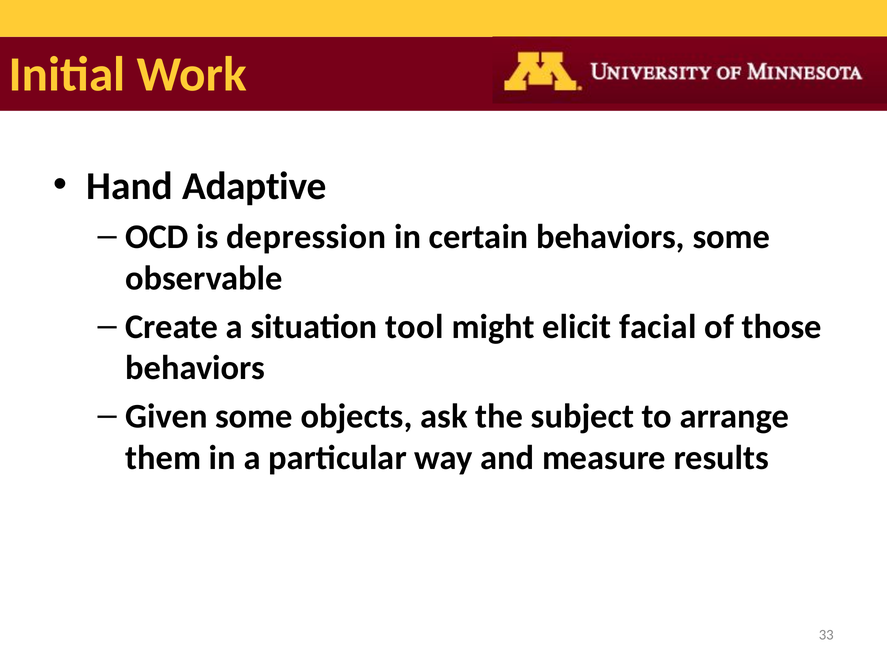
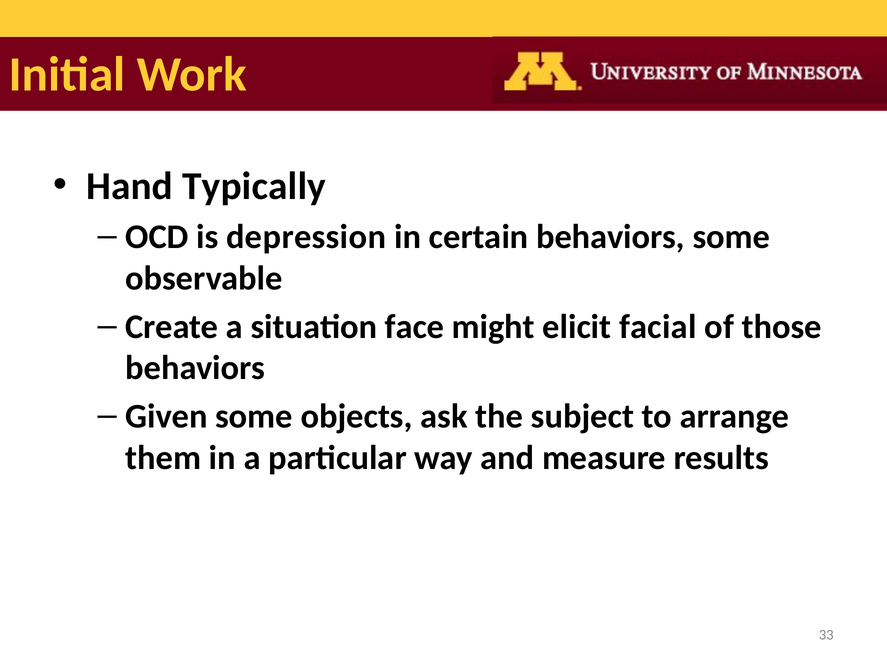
Adaptive: Adaptive -> Typically (254, 186)
tool: tool -> face (415, 327)
